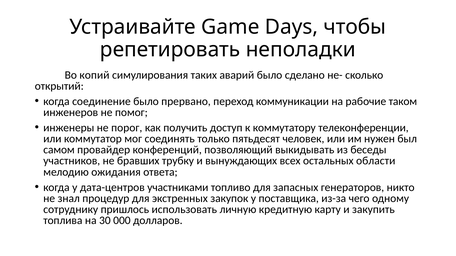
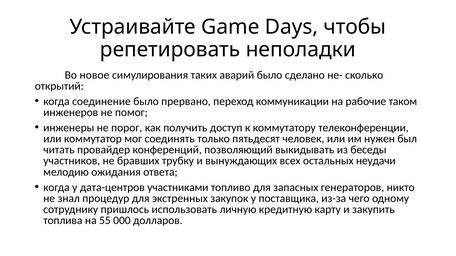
копий: копий -> новое (94, 75)
самом: самом -> читать (59, 150)
области: области -> неудачи (376, 161)
30: 30 -> 55 (105, 221)
